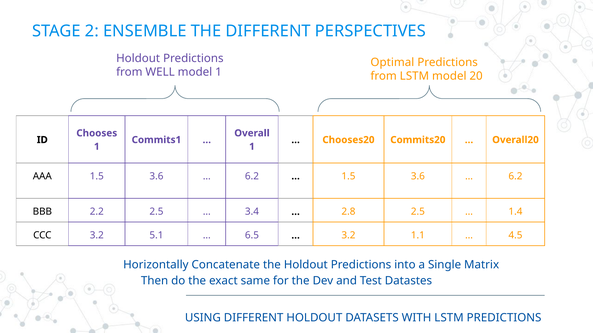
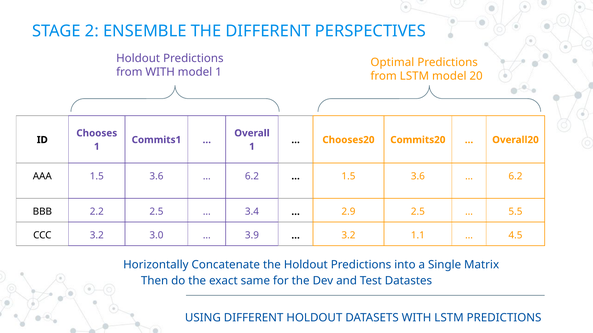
from WELL: WELL -> WITH (160, 72)
2.8: 2.8 -> 2.9 (348, 212)
1.4: 1.4 -> 5.5 (515, 212)
5.1: 5.1 -> 3.0 (156, 236)
6.5: 6.5 -> 3.9 (252, 236)
